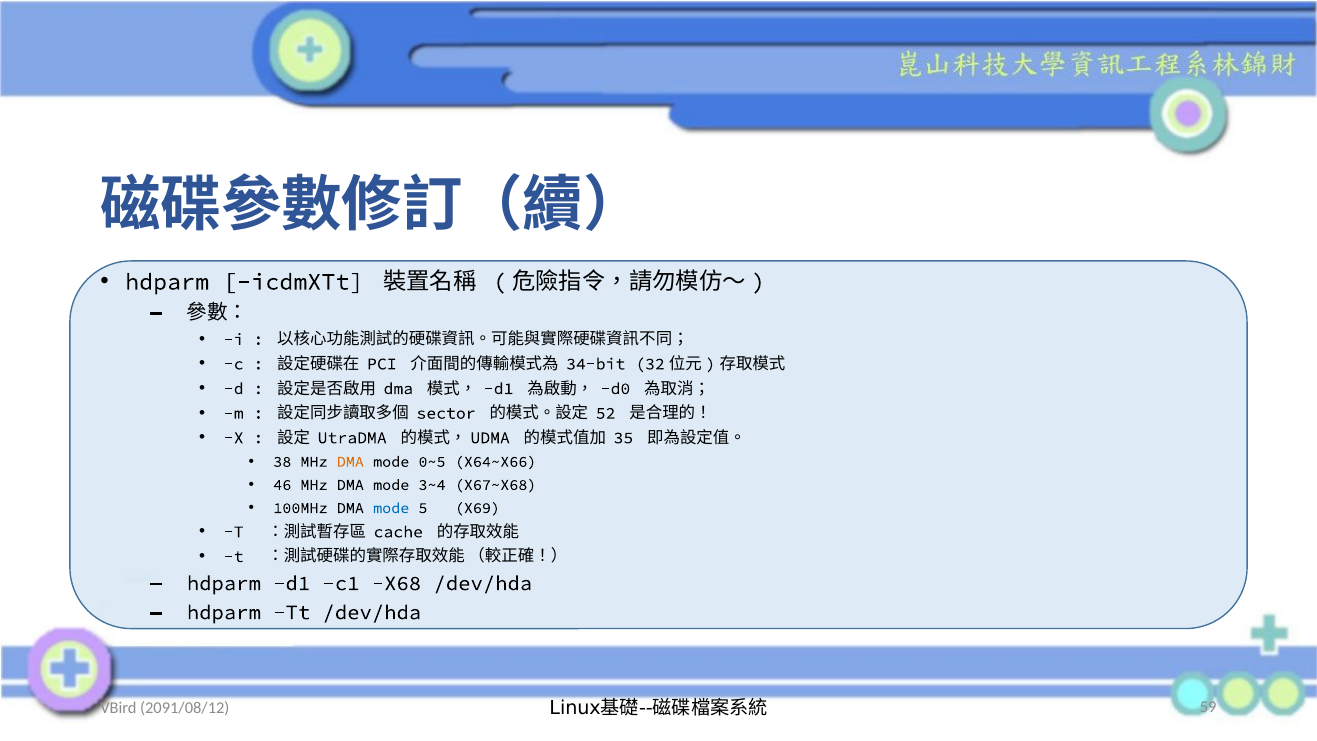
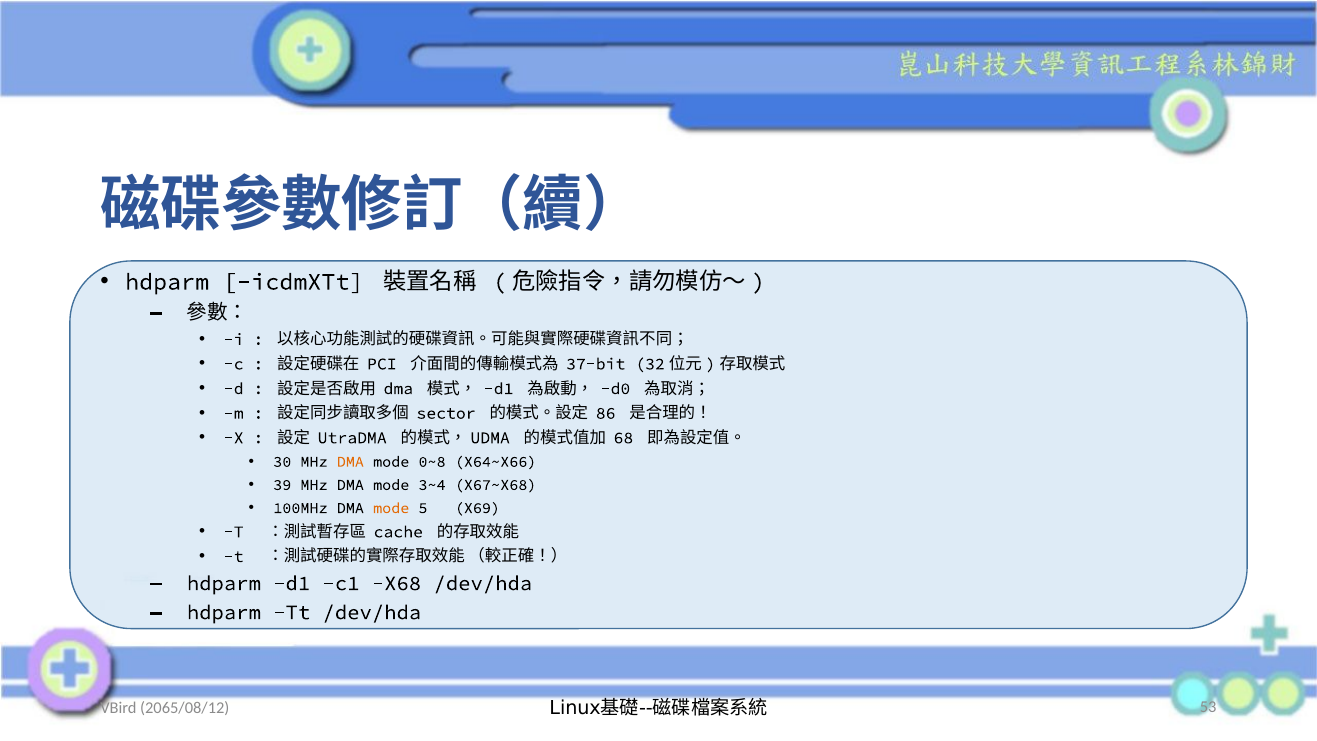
34-bit: 34-bit -> 37-bit (596, 364)
52: 52 -> 86 (606, 413)
35: 35 -> 68 (623, 438)
38: 38 -> 30 (282, 462)
0~5: 0~5 -> 0~8 (432, 462)
46: 46 -> 39 (282, 485)
mode colour: blue -> orange (391, 508)
59: 59 -> 53 (1208, 707)
2091/08/12: 2091/08/12 -> 2065/08/12 (185, 707)
